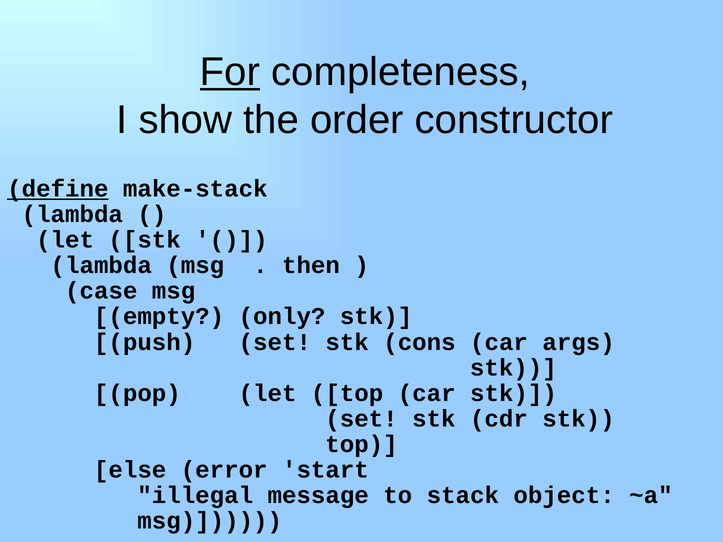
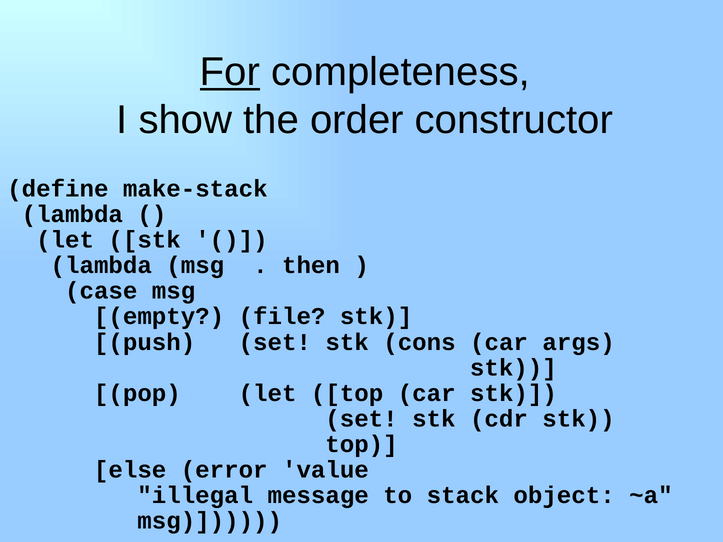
define underline: present -> none (58, 189)
only: only -> file (282, 317)
start: start -> value (325, 470)
